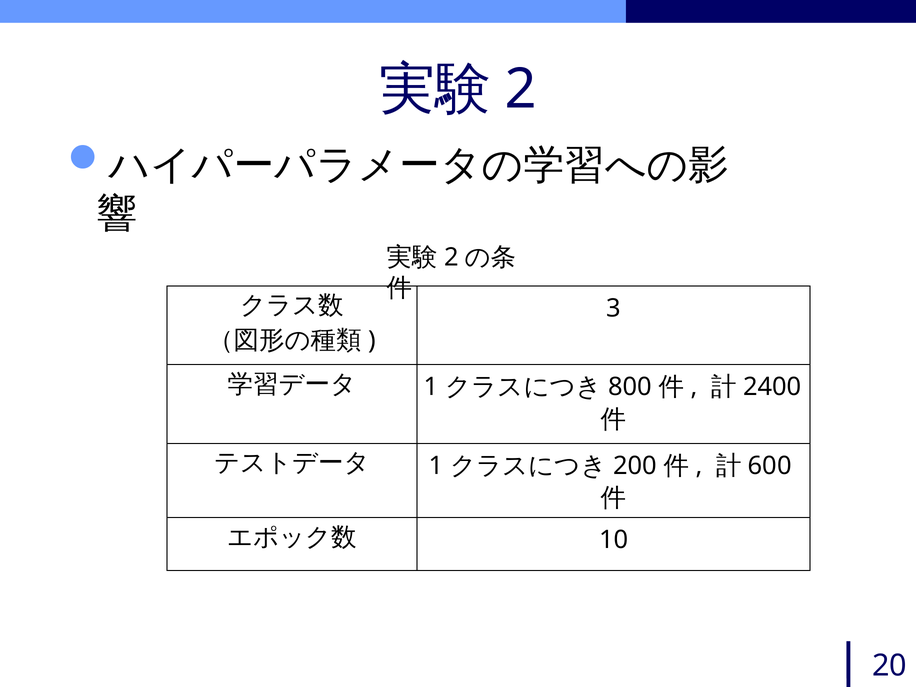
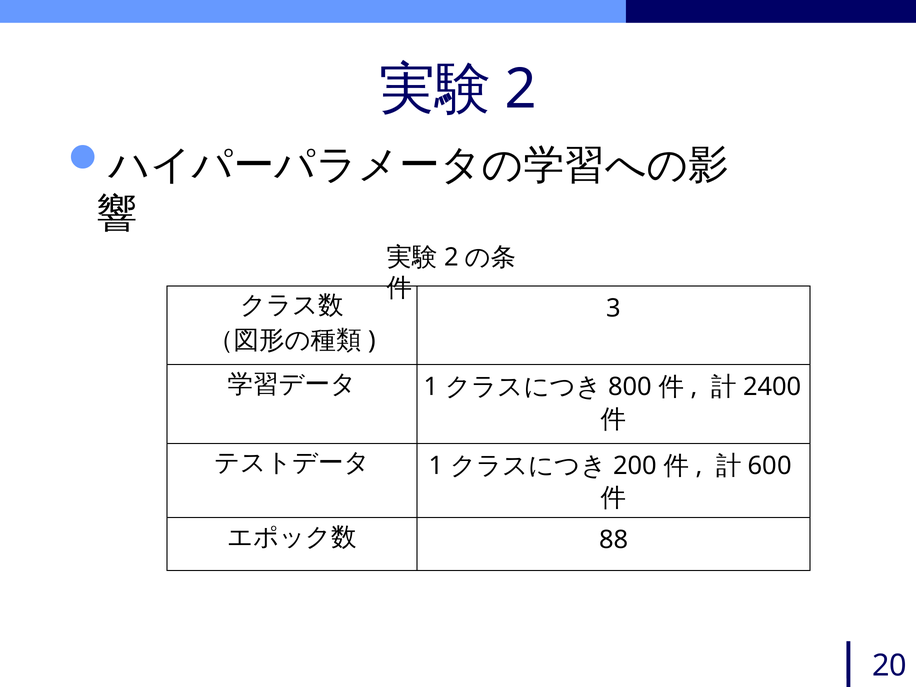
10: 10 -> 88 (614, 540)
